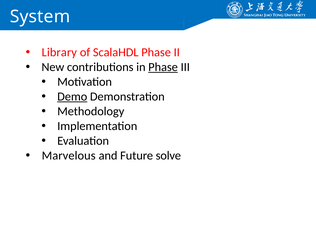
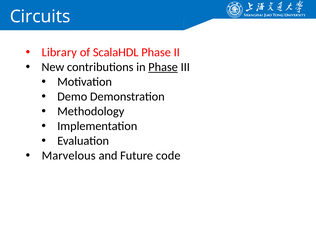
System: System -> Circuits (40, 17)
Demo underline: present -> none (72, 97)
solve: solve -> code (168, 156)
